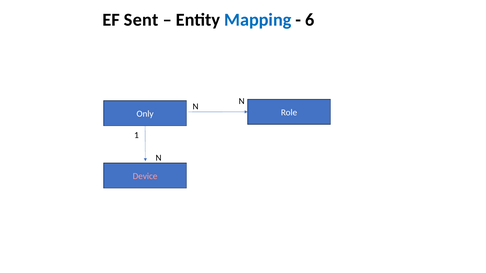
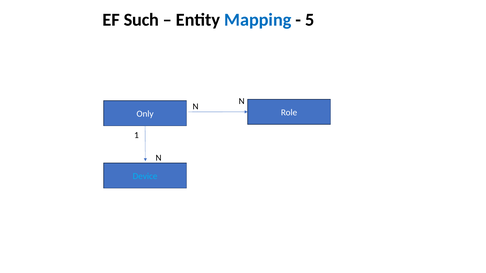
Sent: Sent -> Such (141, 20)
6: 6 -> 5 (310, 20)
Device colour: pink -> light blue (145, 176)
